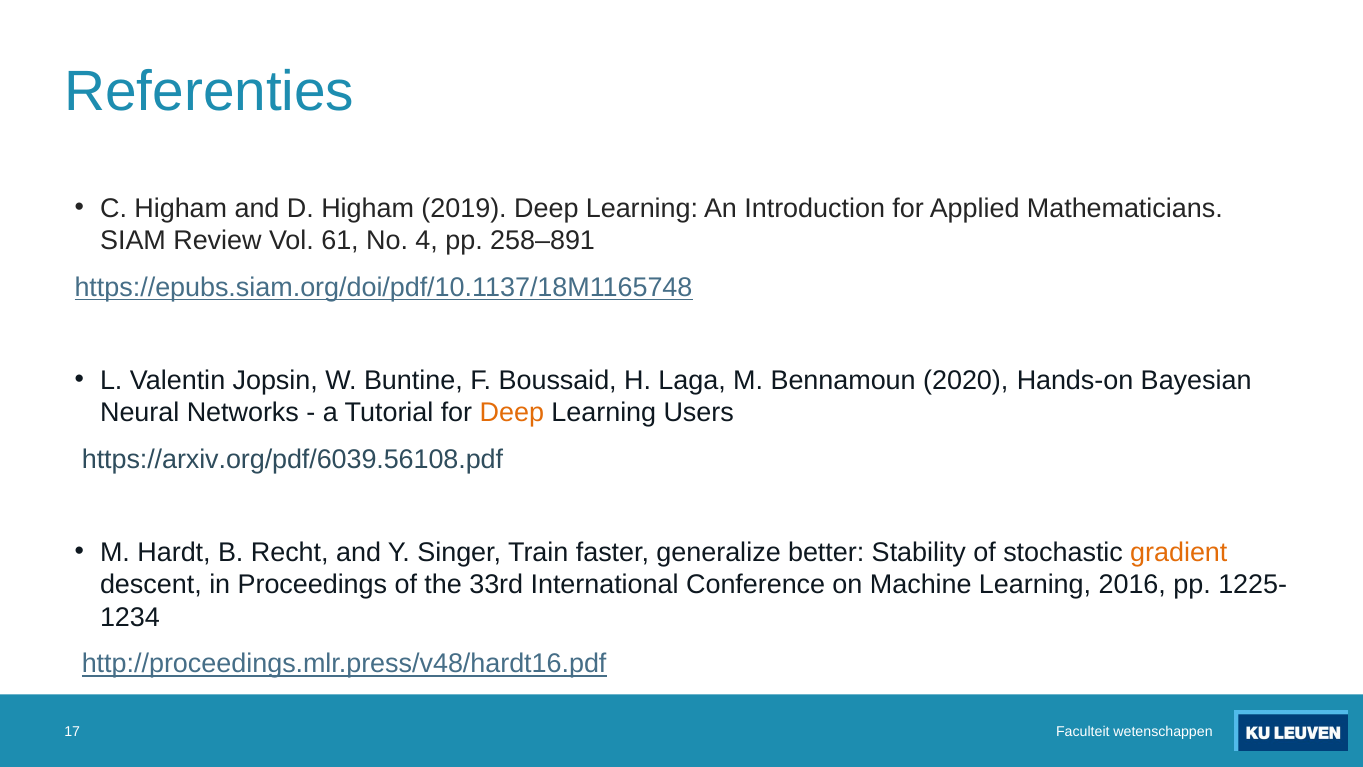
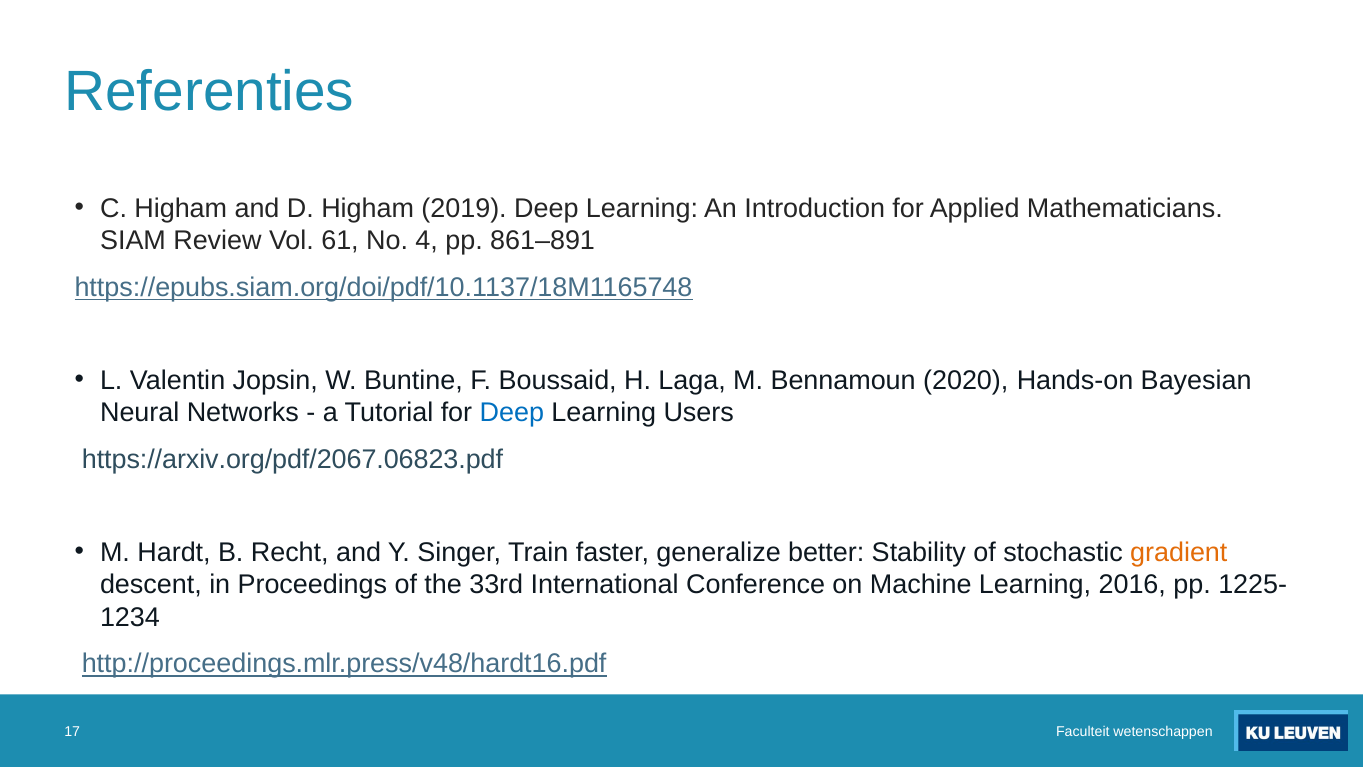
258–891: 258–891 -> 861–891 (543, 241)
Deep colour: orange -> blue (512, 413)
https://arxiv.org/pdf/6039.56108.pdf: https://arxiv.org/pdf/6039.56108.pdf -> https://arxiv.org/pdf/2067.06823.pdf (293, 459)
